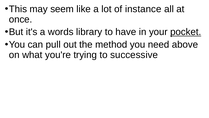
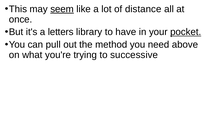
seem underline: none -> present (62, 9)
instance: instance -> distance (143, 9)
words: words -> letters (61, 32)
